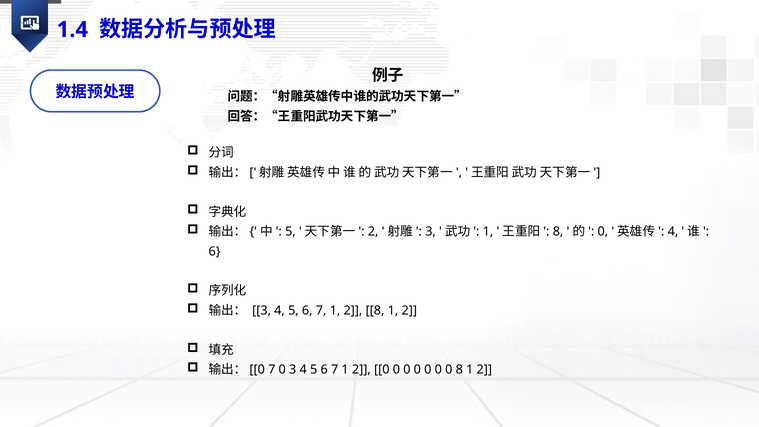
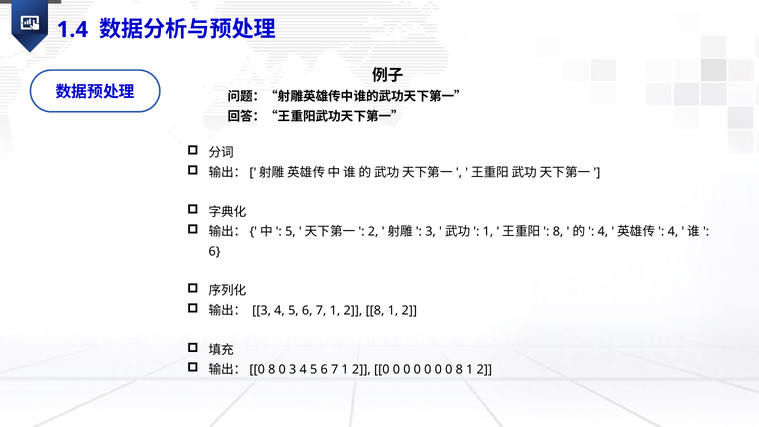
0: 0 -> 4 (603, 232)
7: 7 -> 8 (272, 370)
